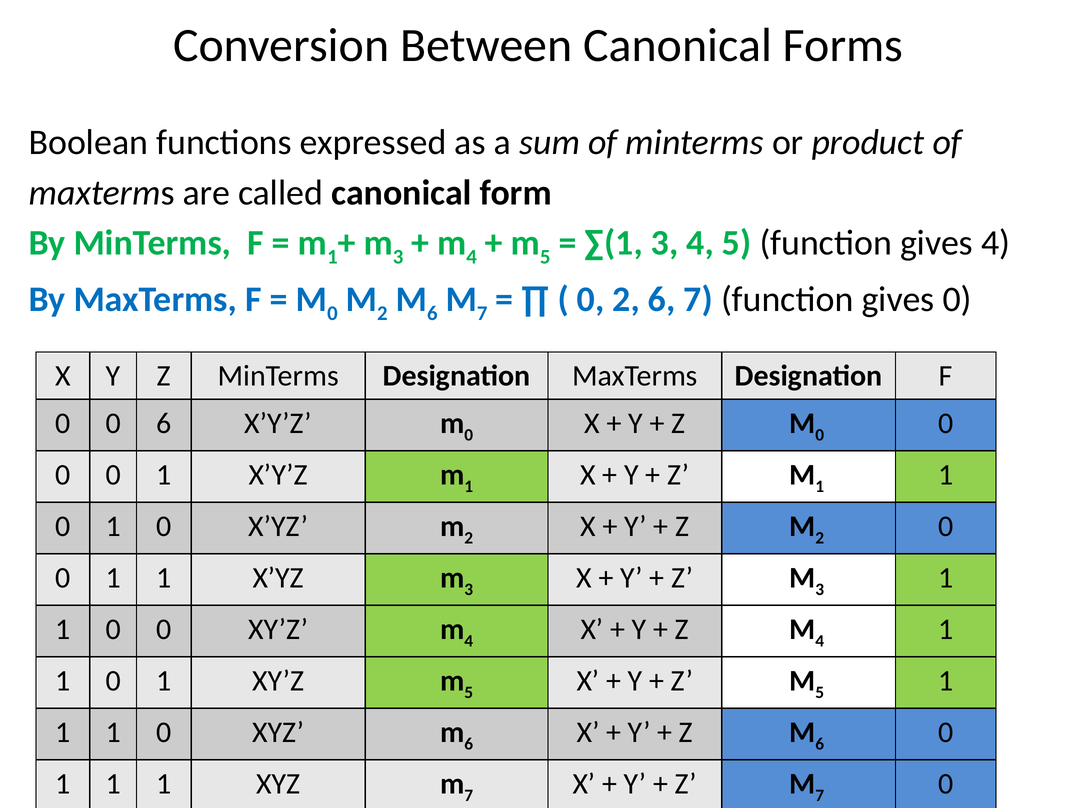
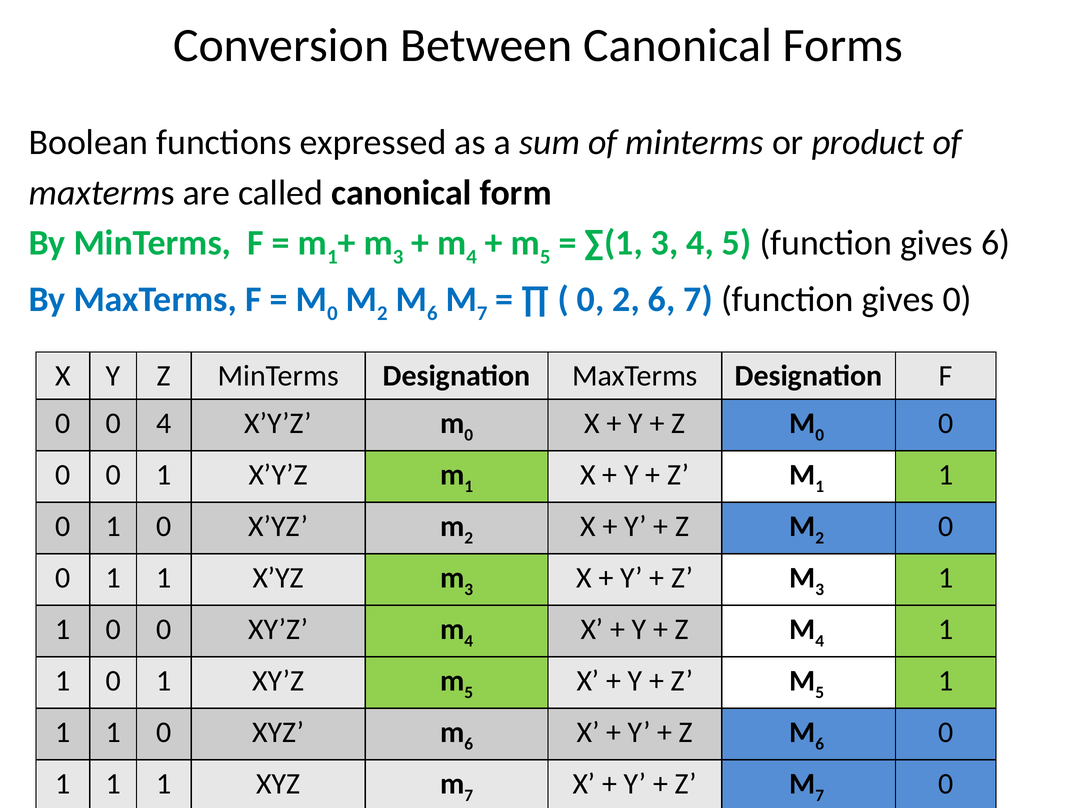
gives 4: 4 -> 6 (996, 243)
0 6: 6 -> 4 (164, 423)
